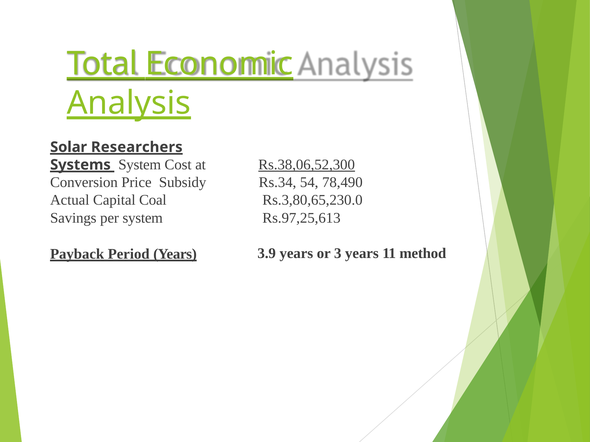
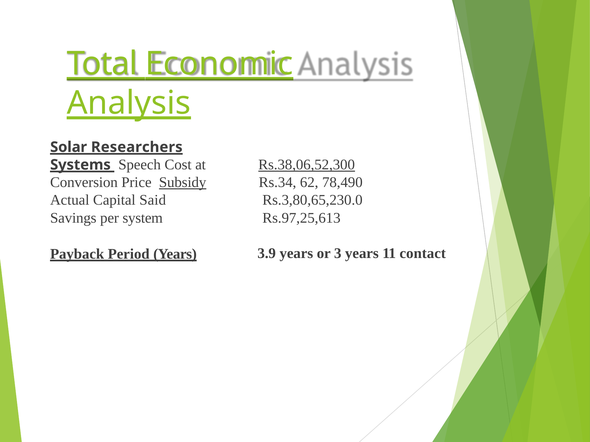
Systems System: System -> Speech (140, 165)
Subsidy underline: none -> present (183, 183)
54: 54 -> 62 (309, 183)
Coal: Coal -> Said (153, 200)
method: method -> contact (423, 253)
